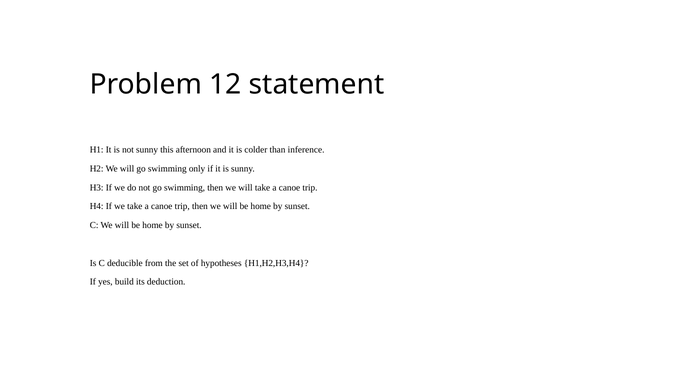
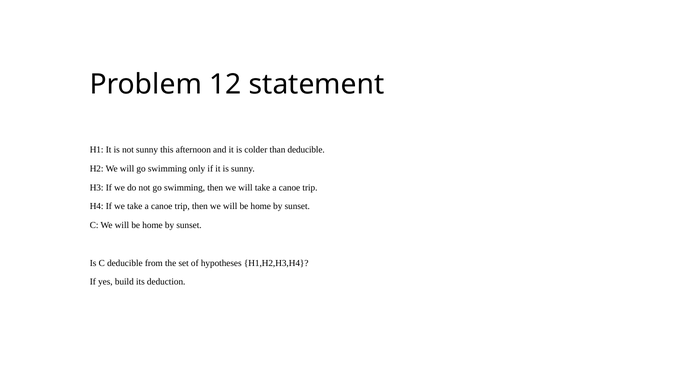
than inference: inference -> deducible (306, 150)
